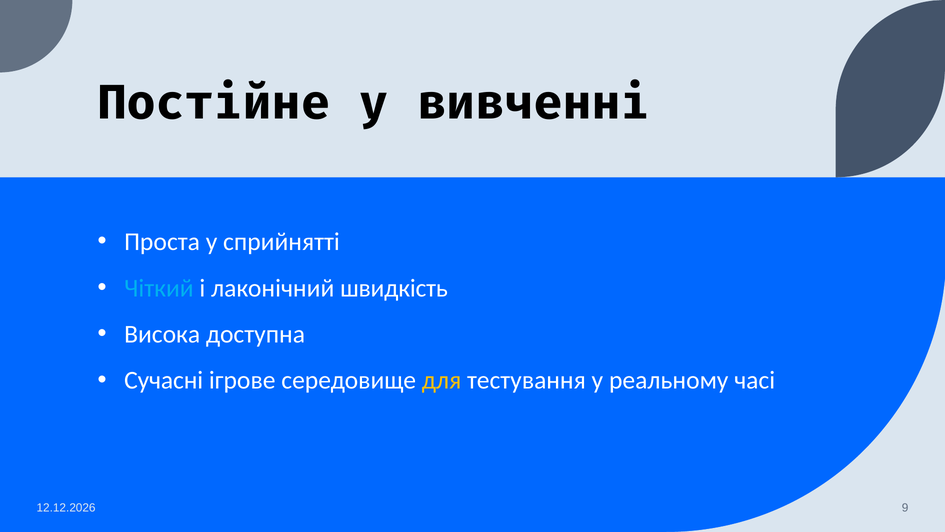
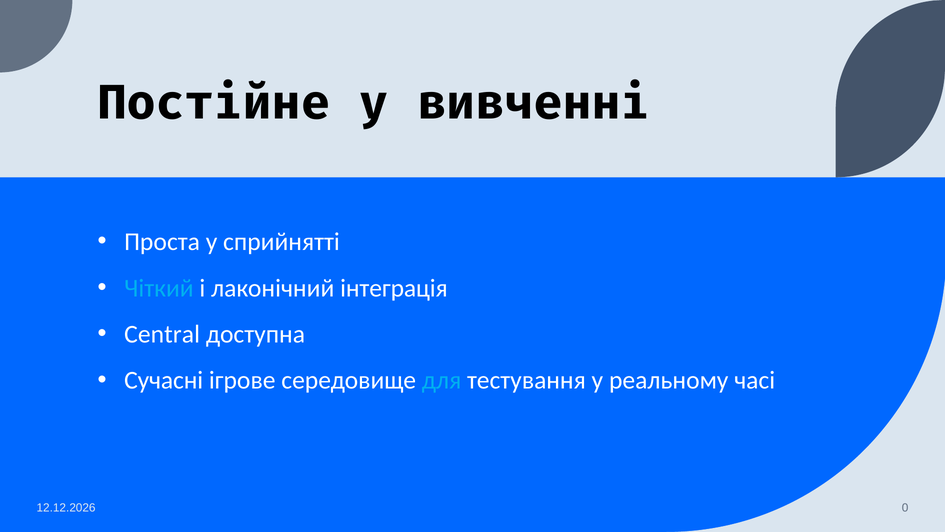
швидкість: швидкість -> інтеграція (394, 288)
Висока: Висока -> Central (162, 334)
для colour: yellow -> light blue (442, 380)
9: 9 -> 0 (905, 508)
